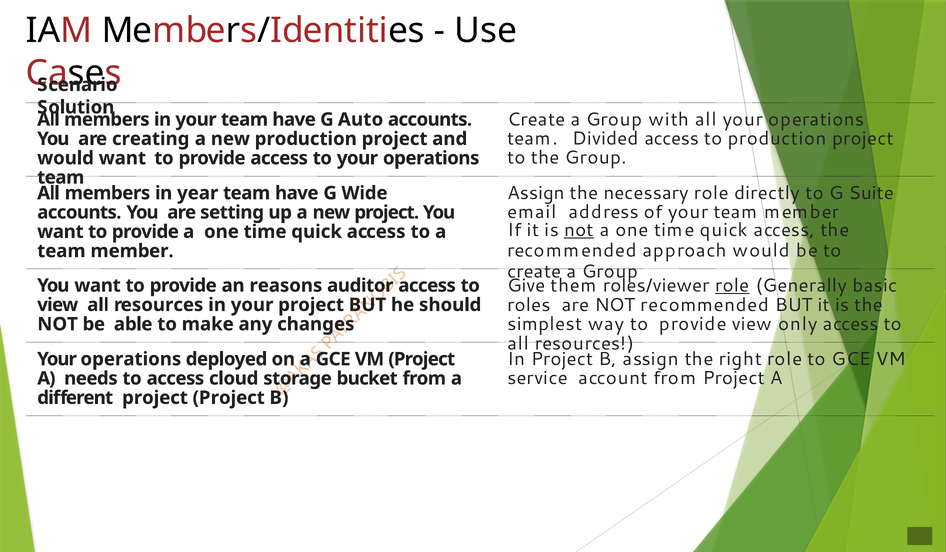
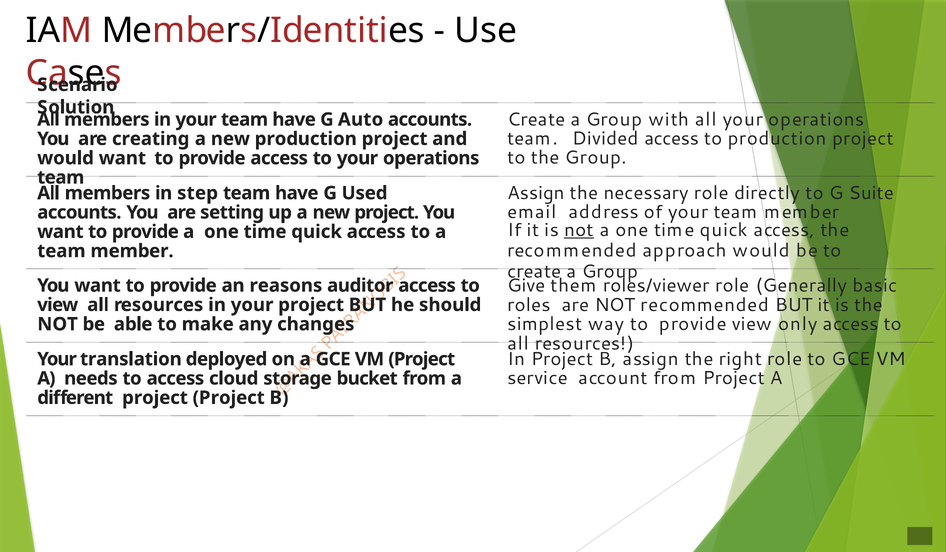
year: year -> step (198, 193)
Wide: Wide -> Used (365, 193)
role underline: present -> none (732, 285)
operations: operations -> translation (131, 359)
